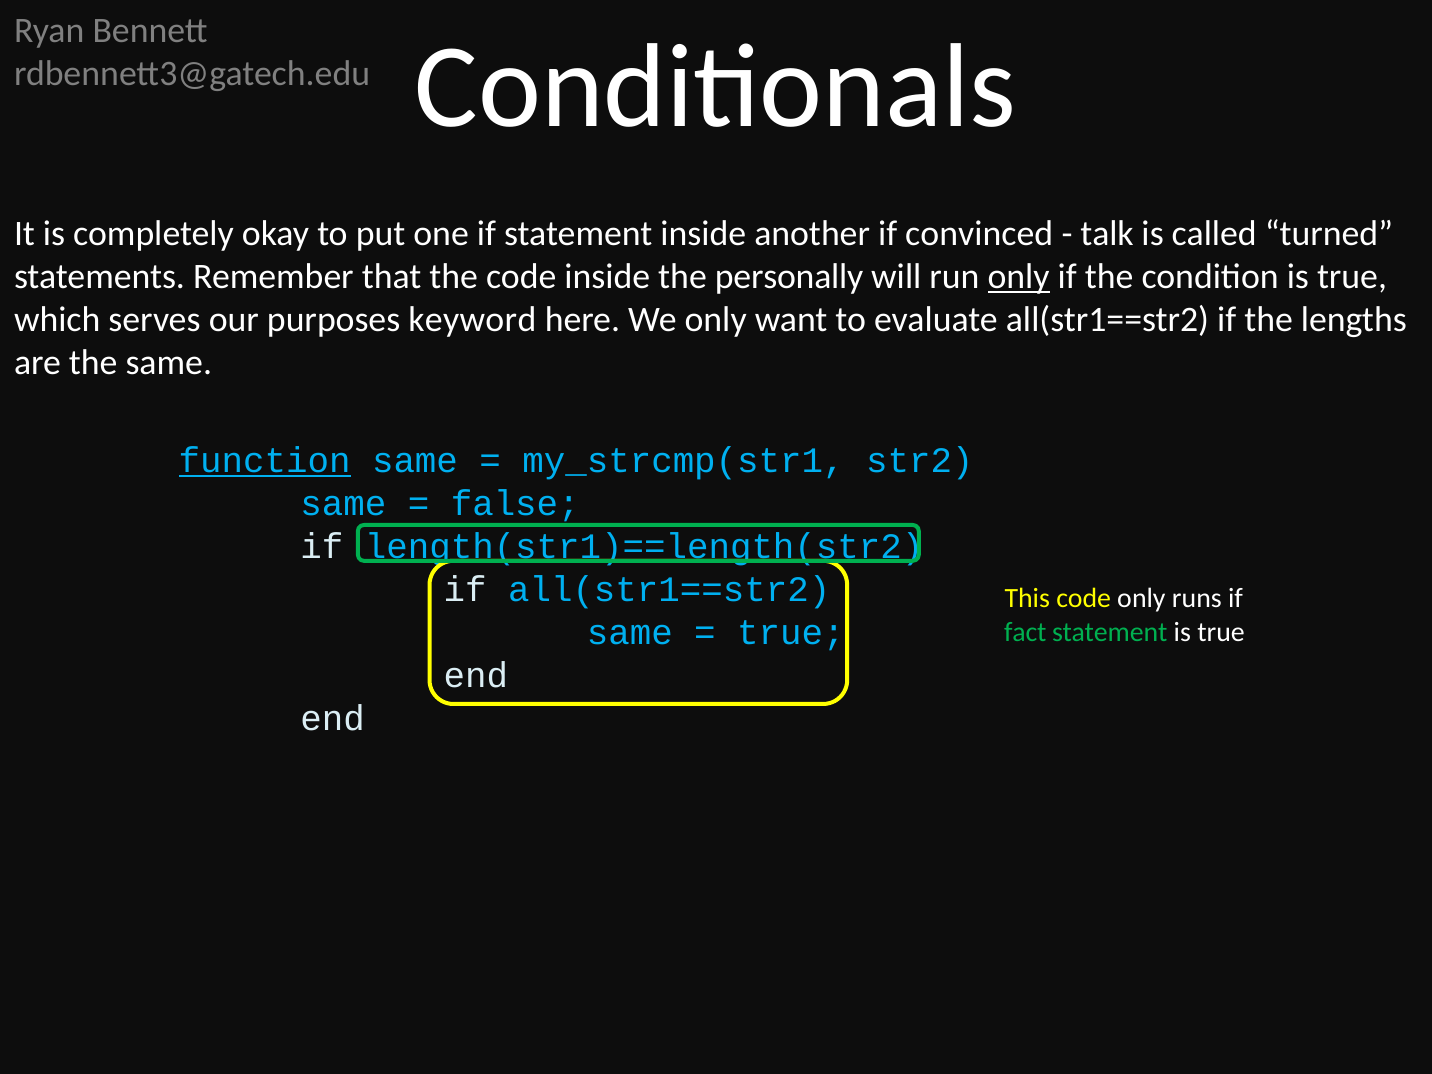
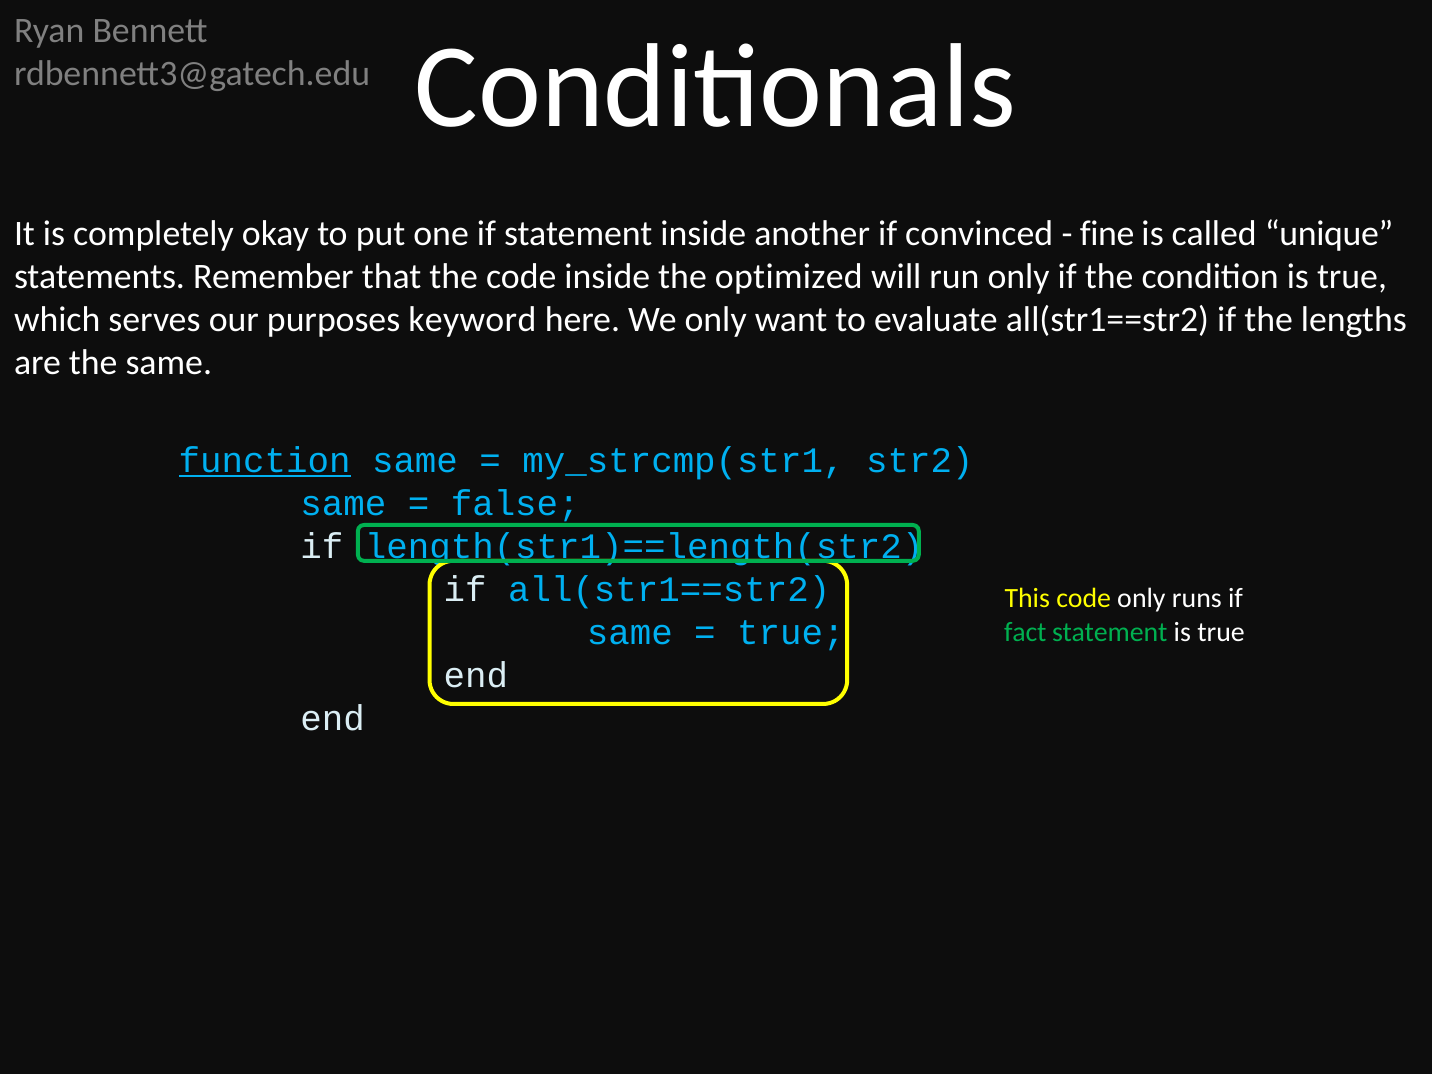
talk: talk -> fine (1107, 234)
turned: turned -> unique (1329, 234)
personally: personally -> optimized (789, 277)
only underline: present -> none (1019, 277)
